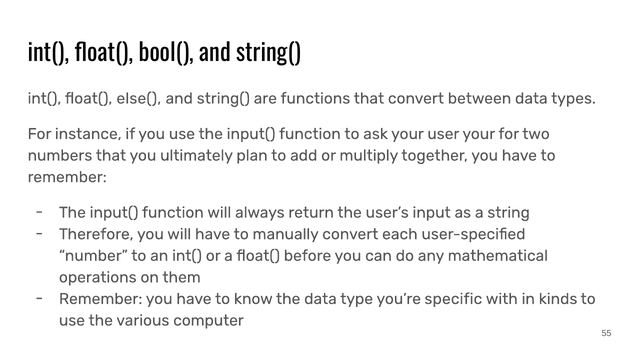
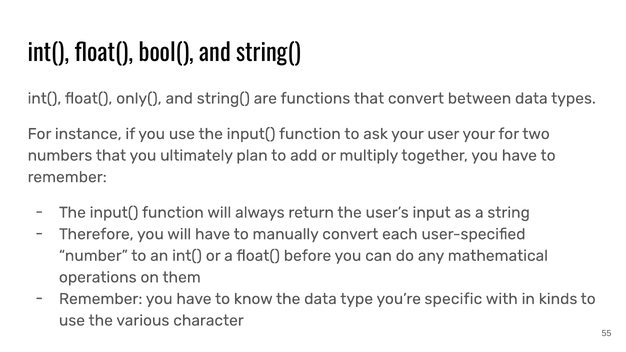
else(: else( -> only( (139, 98)
computer: computer -> character (209, 321)
